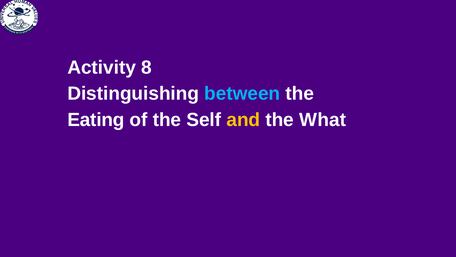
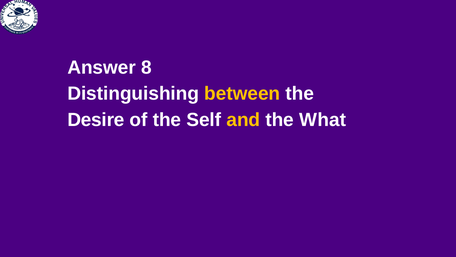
Activity: Activity -> Answer (102, 67)
between colour: light blue -> yellow (242, 94)
Eating: Eating -> Desire (96, 120)
